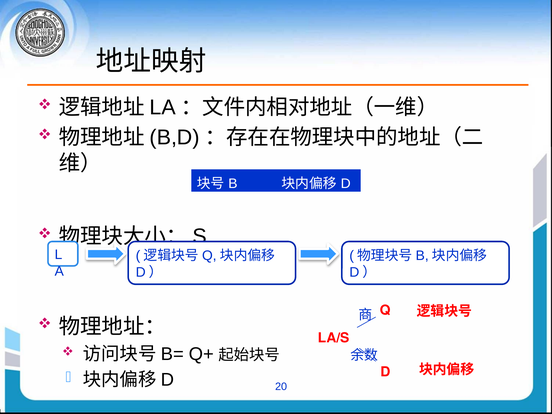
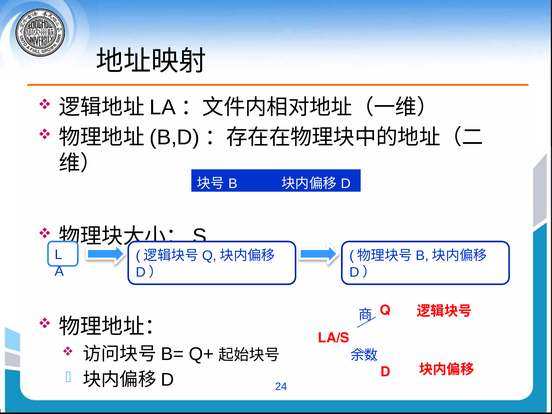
20: 20 -> 24 (281, 386)
